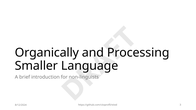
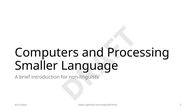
Organically: Organically -> Computers (47, 53)
